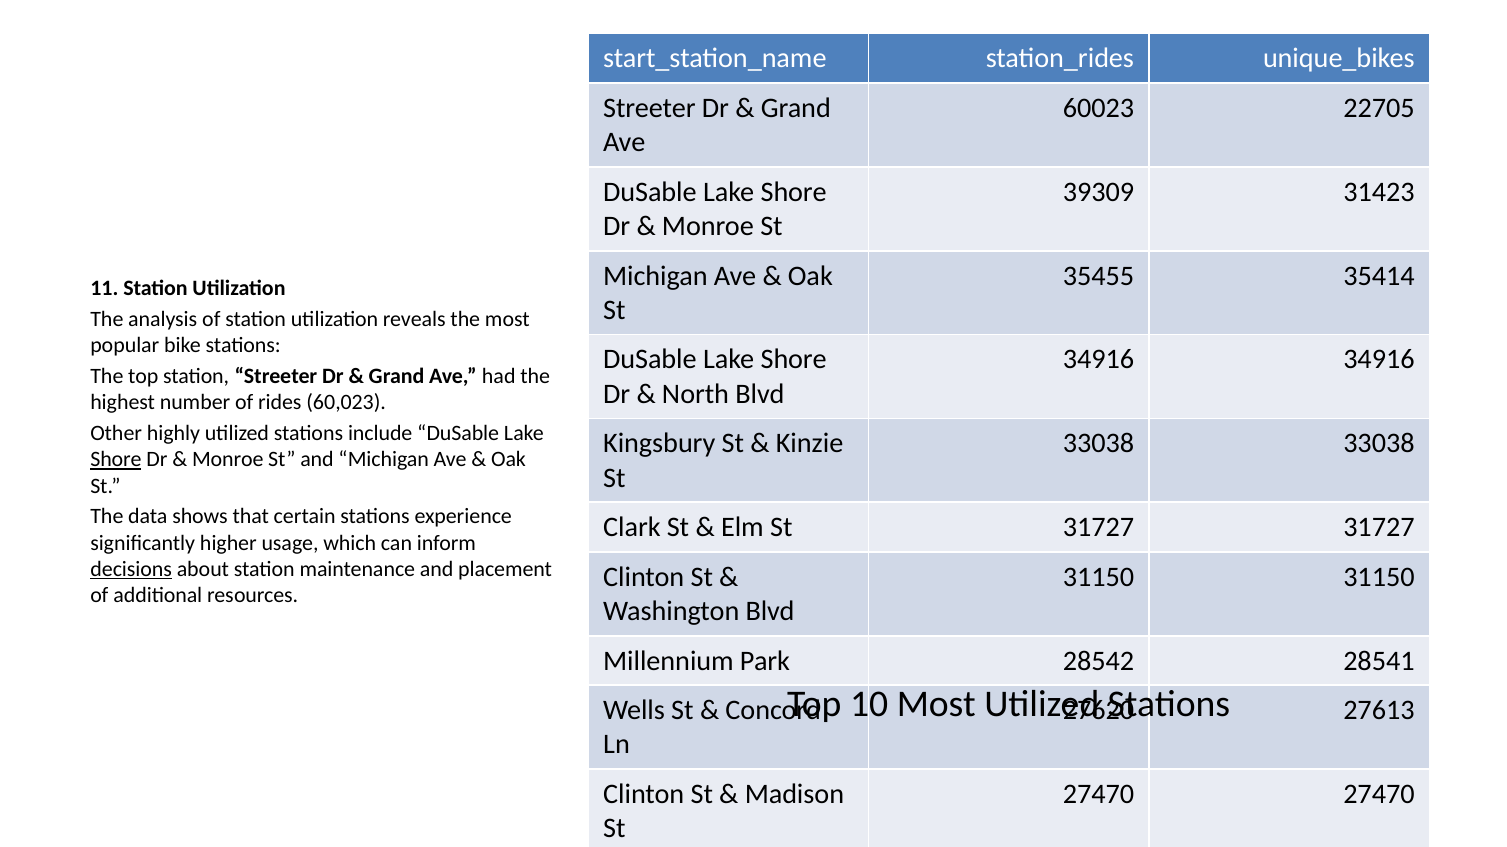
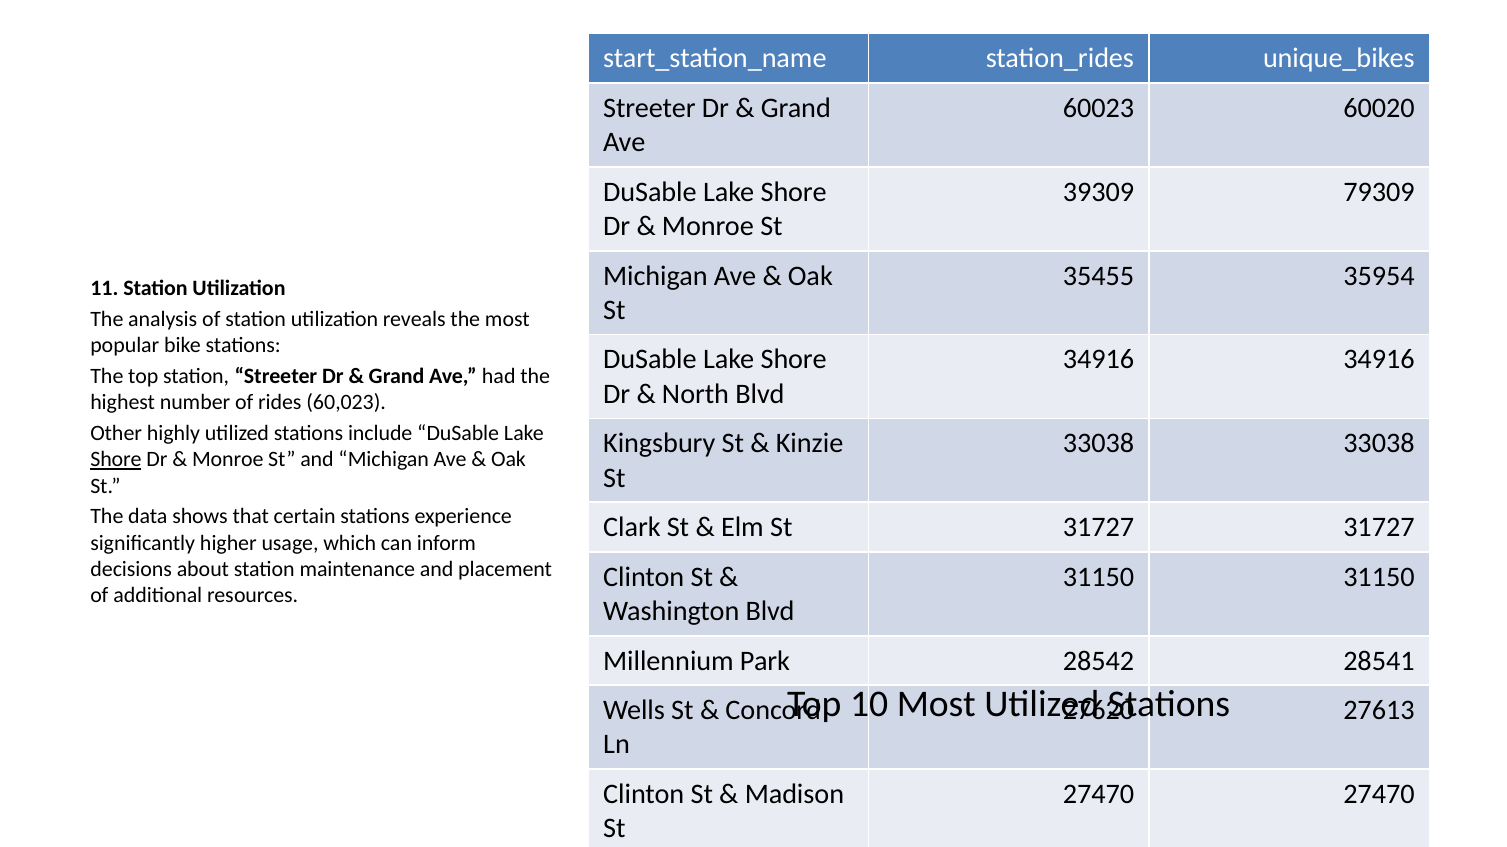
22705: 22705 -> 60020 (1379, 108)
31423: 31423 -> 79309 (1379, 192)
35414: 35414 -> 35954 (1379, 276)
decisions underline: present -> none (131, 570)
